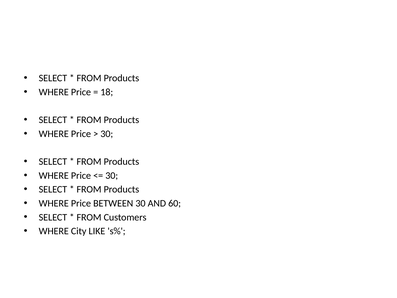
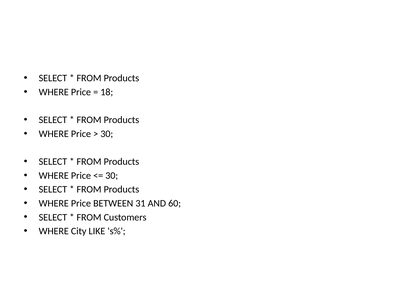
BETWEEN 30: 30 -> 31 (140, 203)
